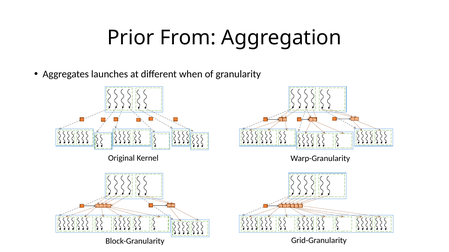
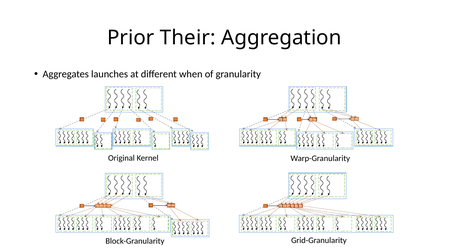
From: From -> Their (188, 38)
